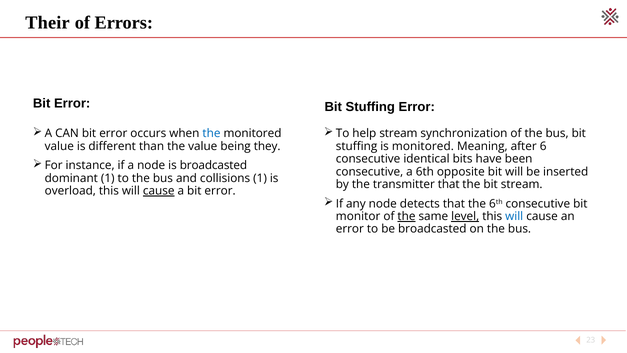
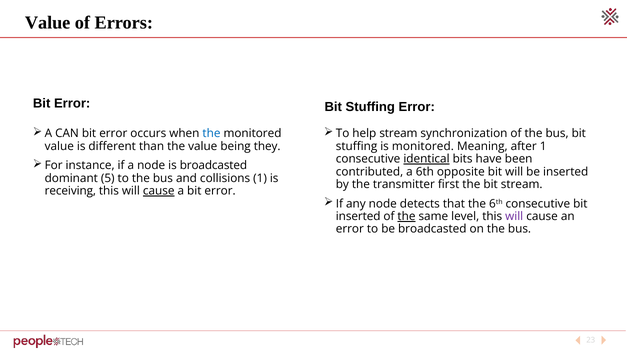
Their: Their -> Value (48, 23)
after 6: 6 -> 1 (543, 146)
identical underline: none -> present (426, 159)
consecutive: consecutive -> contributed (370, 172)
dominant 1: 1 -> 5 (108, 178)
transmitter that: that -> first (449, 184)
overload: overload -> receiving (70, 191)
monitor: monitor -> inserted (358, 216)
level underline: present -> none (465, 216)
will colour: blue -> purple (514, 216)
